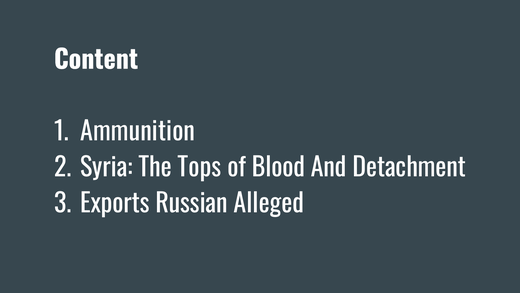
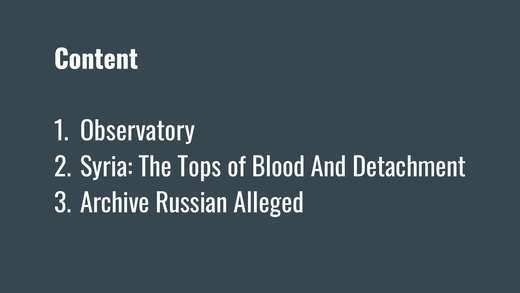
Ammunition: Ammunition -> Observatory (138, 132)
Exports: Exports -> Archive (115, 204)
